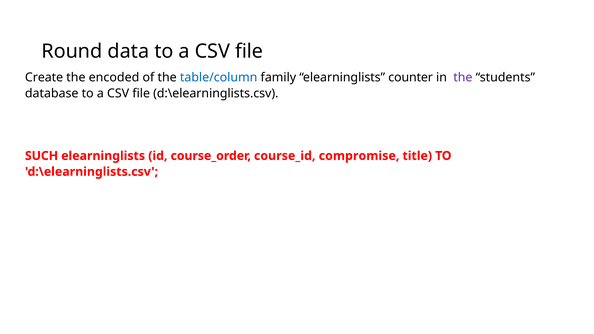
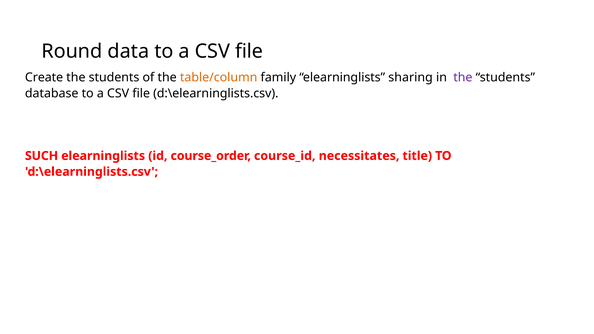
encoded: encoded -> students (114, 77)
table/column colour: blue -> orange (219, 77)
counter: counter -> sharing (411, 77)
compromise: compromise -> necessitates (359, 156)
